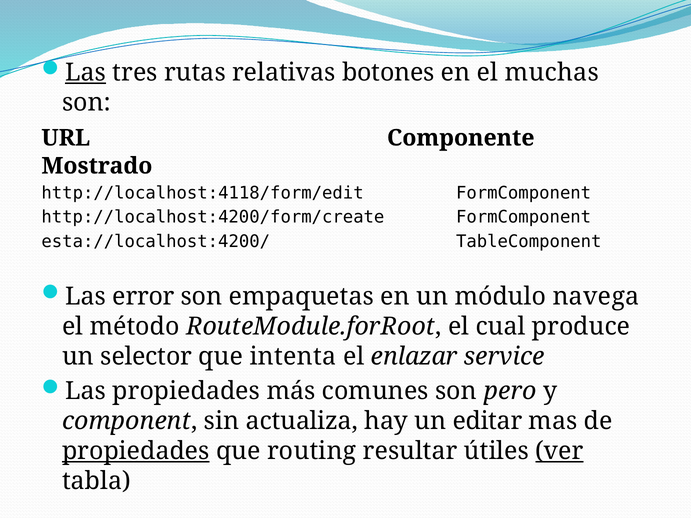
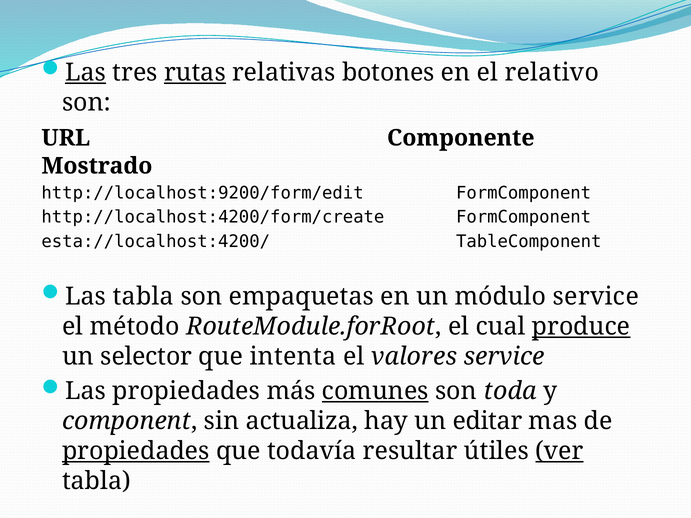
rutas underline: none -> present (195, 73)
muchas: muchas -> relativo (552, 73)
http://localhost:4118/form/edit: http://localhost:4118/form/edit -> http://localhost:9200/form/edit (203, 193)
Las error: error -> tabla (143, 297)
módulo navega: navega -> service (596, 297)
produce underline: none -> present (581, 327)
enlazar: enlazar -> valores (414, 356)
comunes underline: none -> present (375, 391)
pero: pero -> toda (510, 391)
routing: routing -> todavía (312, 451)
